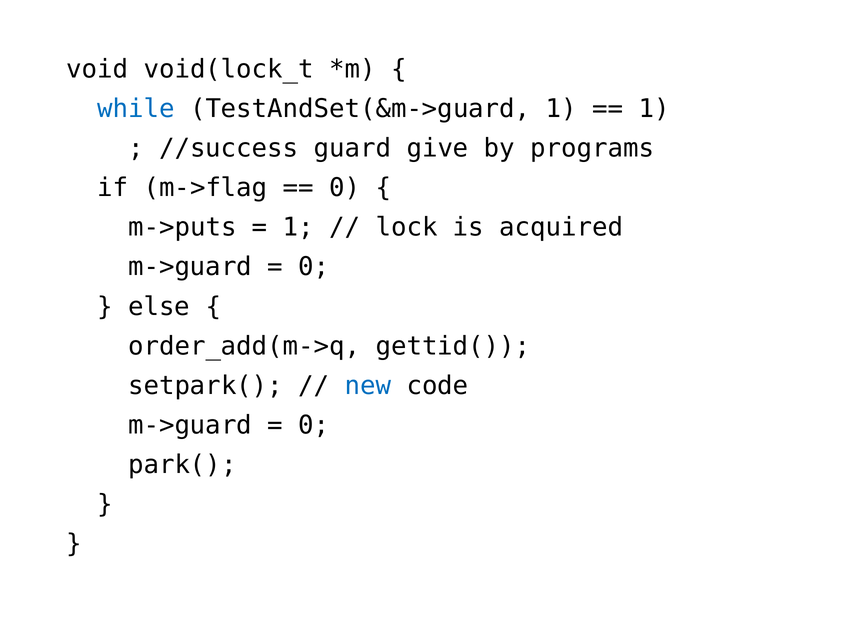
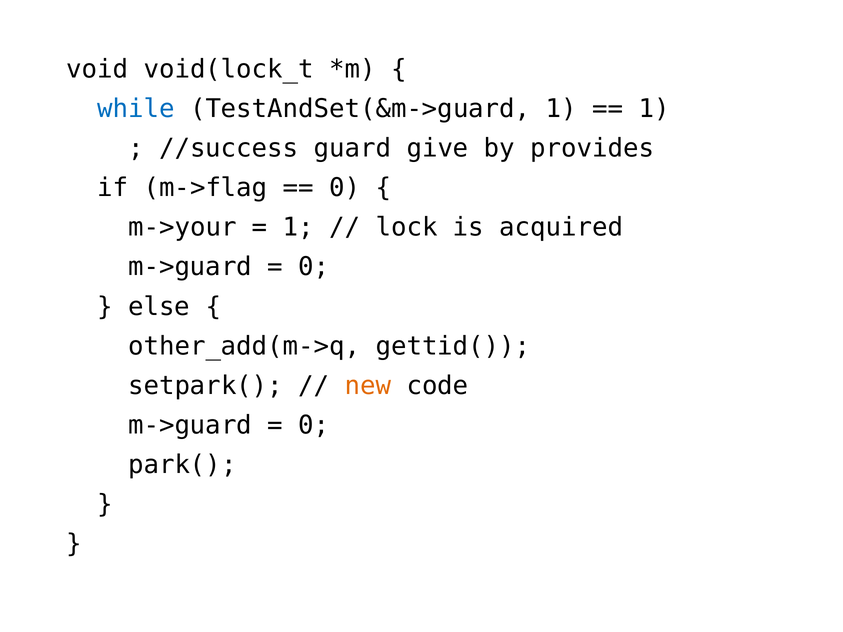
programs: programs -> provides (592, 149)
m->puts: m->puts -> m->your (182, 228)
order_add(m->q: order_add(m->q -> other_add(m->q (244, 346)
new colour: blue -> orange (368, 386)
